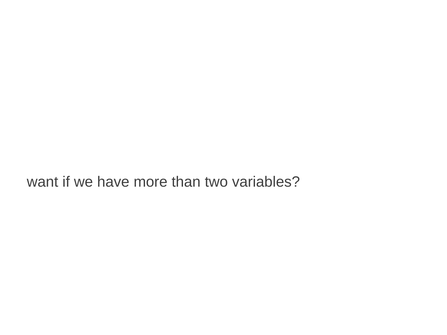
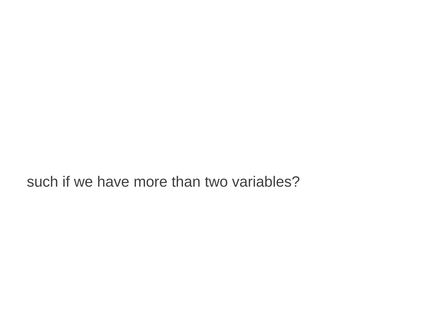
want: want -> such (43, 182)
